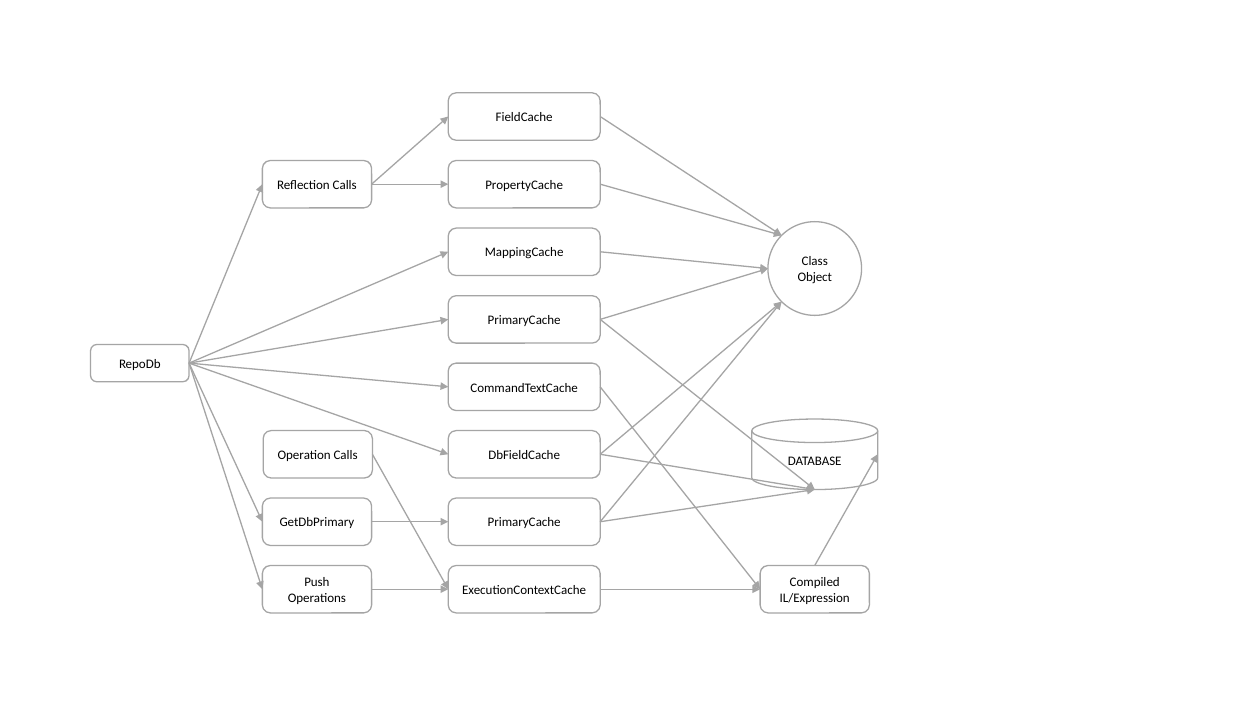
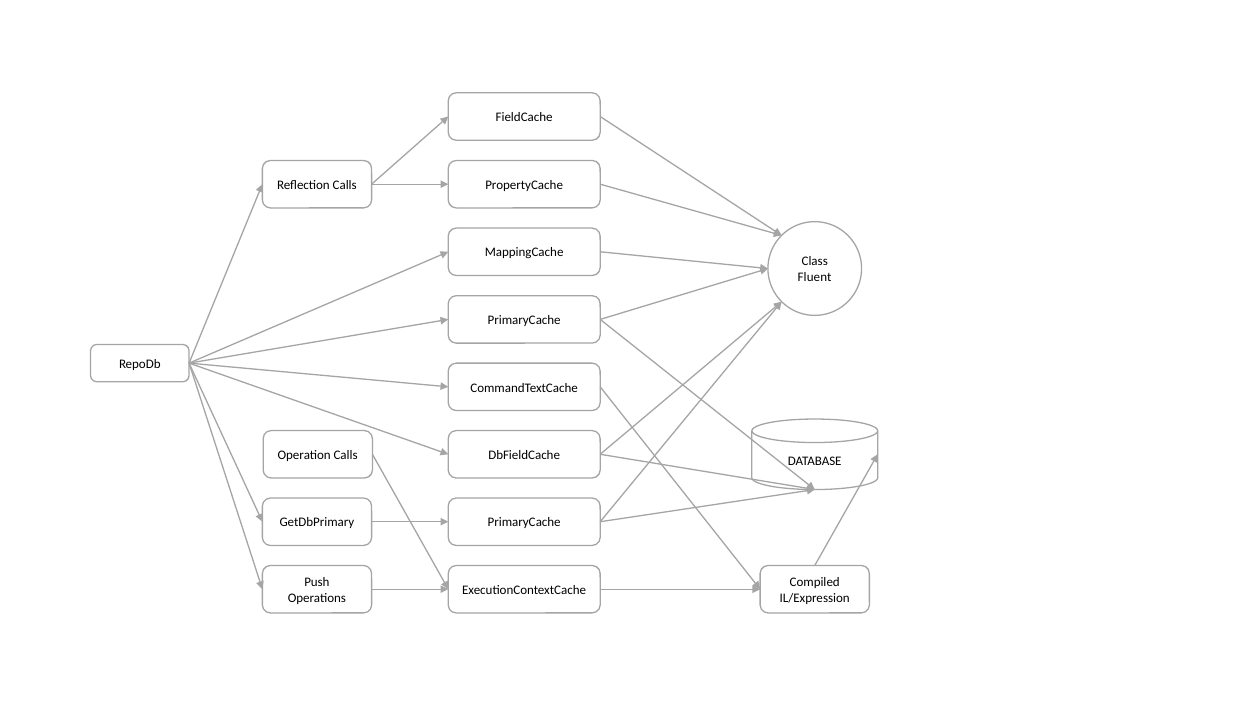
Object: Object -> Fluent (815, 277)
